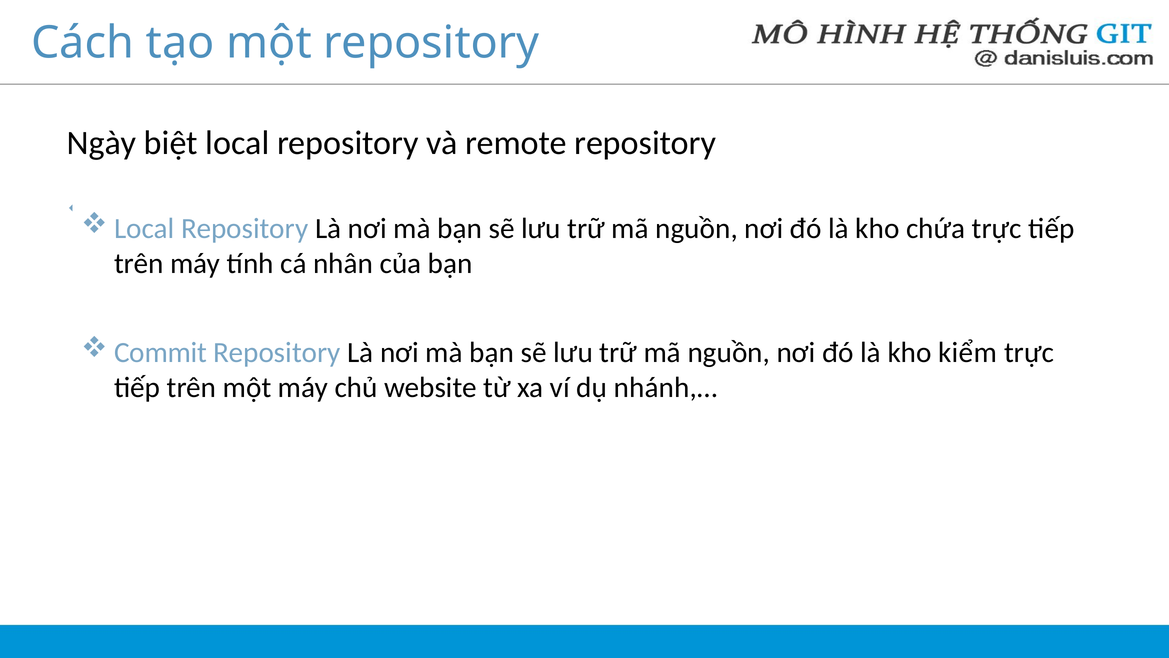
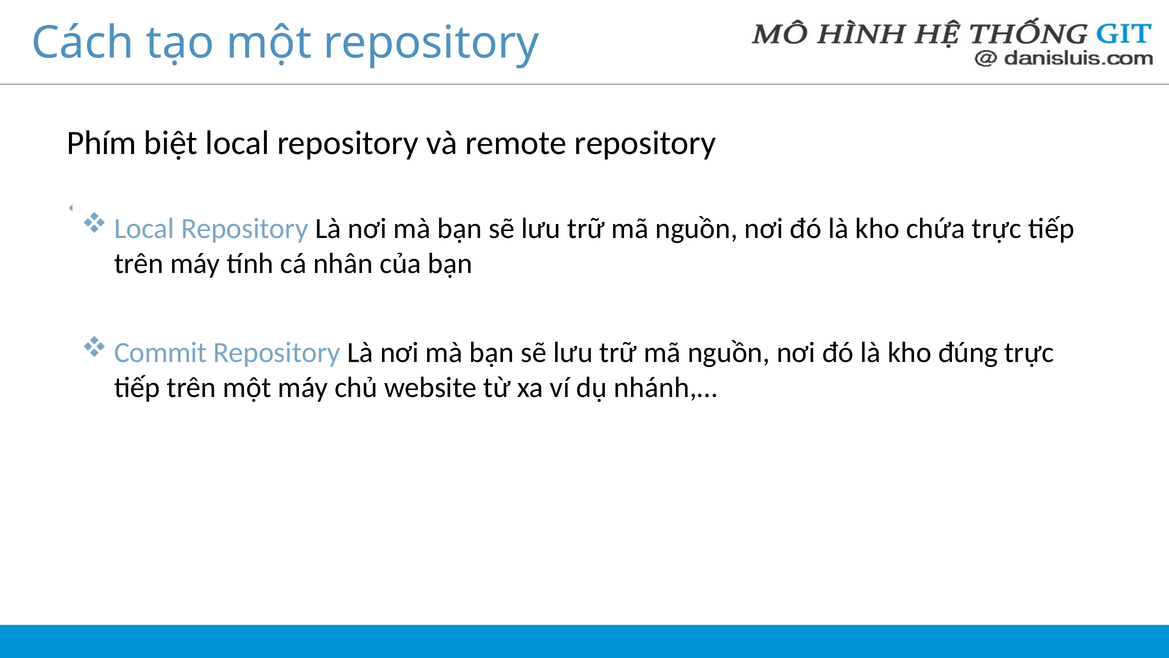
Ngày: Ngày -> Phím (102, 143)
kiểm: kiểm -> đúng (968, 352)
